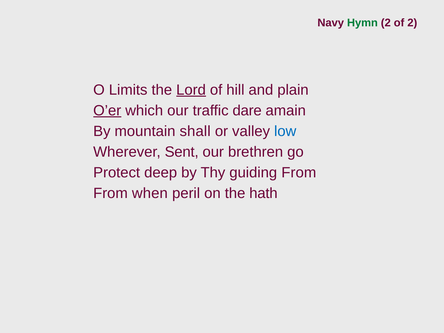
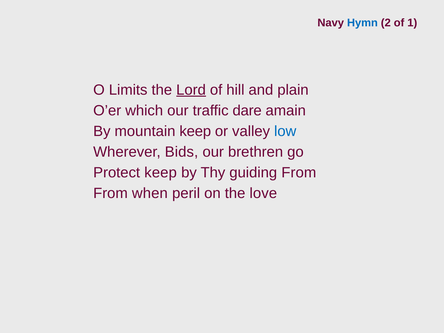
Hymn colour: green -> blue (362, 23)
of 2: 2 -> 1 (412, 23)
O’er underline: present -> none (107, 111)
mountain shall: shall -> keep (195, 131)
Sent: Sent -> Bids (181, 152)
Protect deep: deep -> keep (161, 173)
hath: hath -> love (263, 193)
